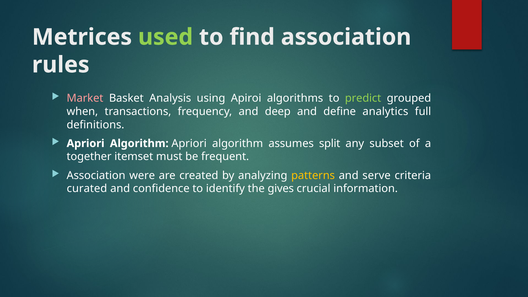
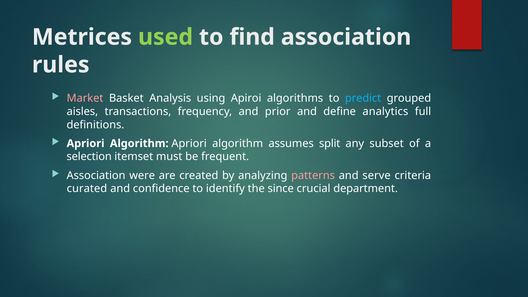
predict colour: light green -> light blue (363, 98)
when: when -> aisles (82, 112)
deep: deep -> prior (278, 112)
together: together -> selection (89, 157)
patterns colour: yellow -> pink (313, 175)
gives: gives -> since (281, 189)
information: information -> department (366, 189)
